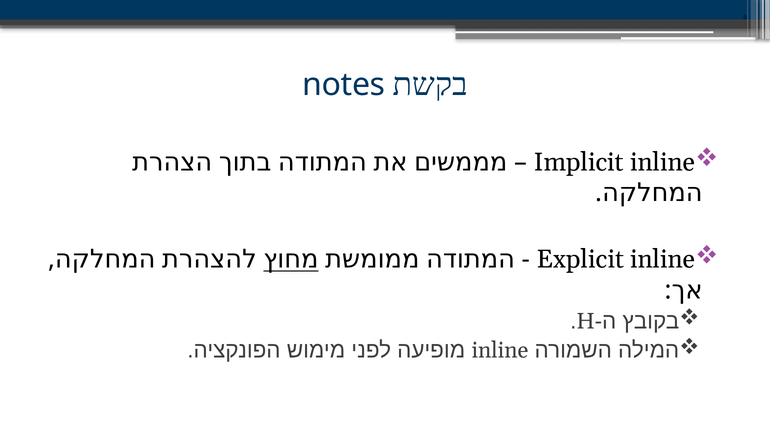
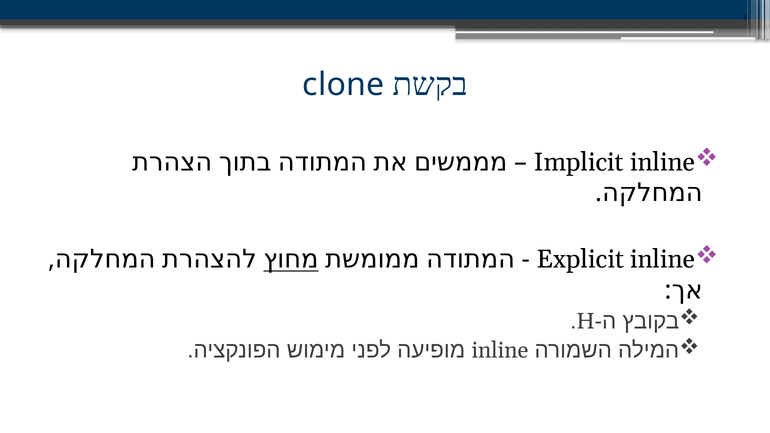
notes: notes -> clone (343, 85)
